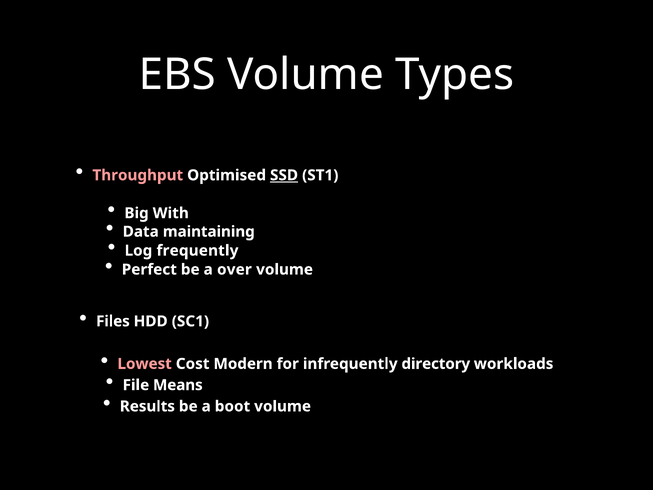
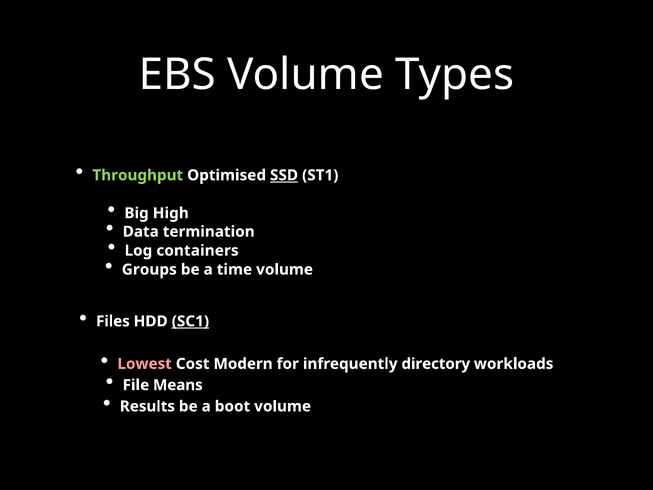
Throughput colour: pink -> light green (138, 175)
With: With -> High (171, 213)
maintaining: maintaining -> termination (209, 232)
frequently: frequently -> containers (197, 250)
Perfect: Perfect -> Groups (149, 269)
over: over -> time (234, 269)
SC1 underline: none -> present (190, 321)
